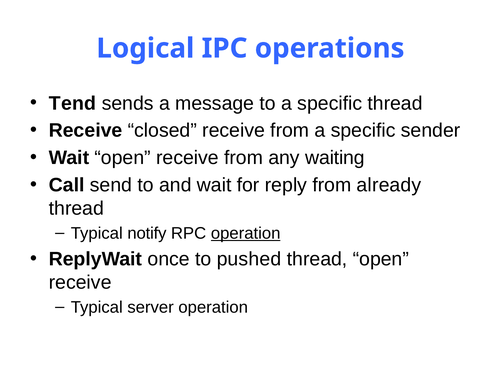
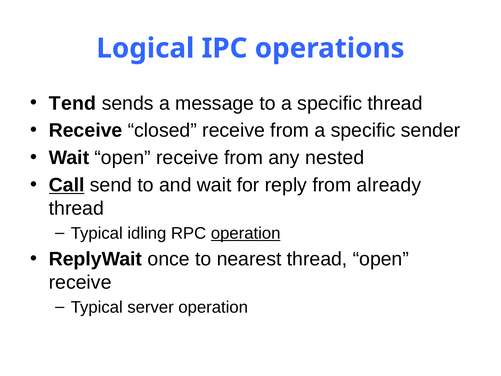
waiting: waiting -> nested (335, 158)
Call underline: none -> present (67, 185)
notify: notify -> idling (147, 233)
pushed: pushed -> nearest (249, 259)
